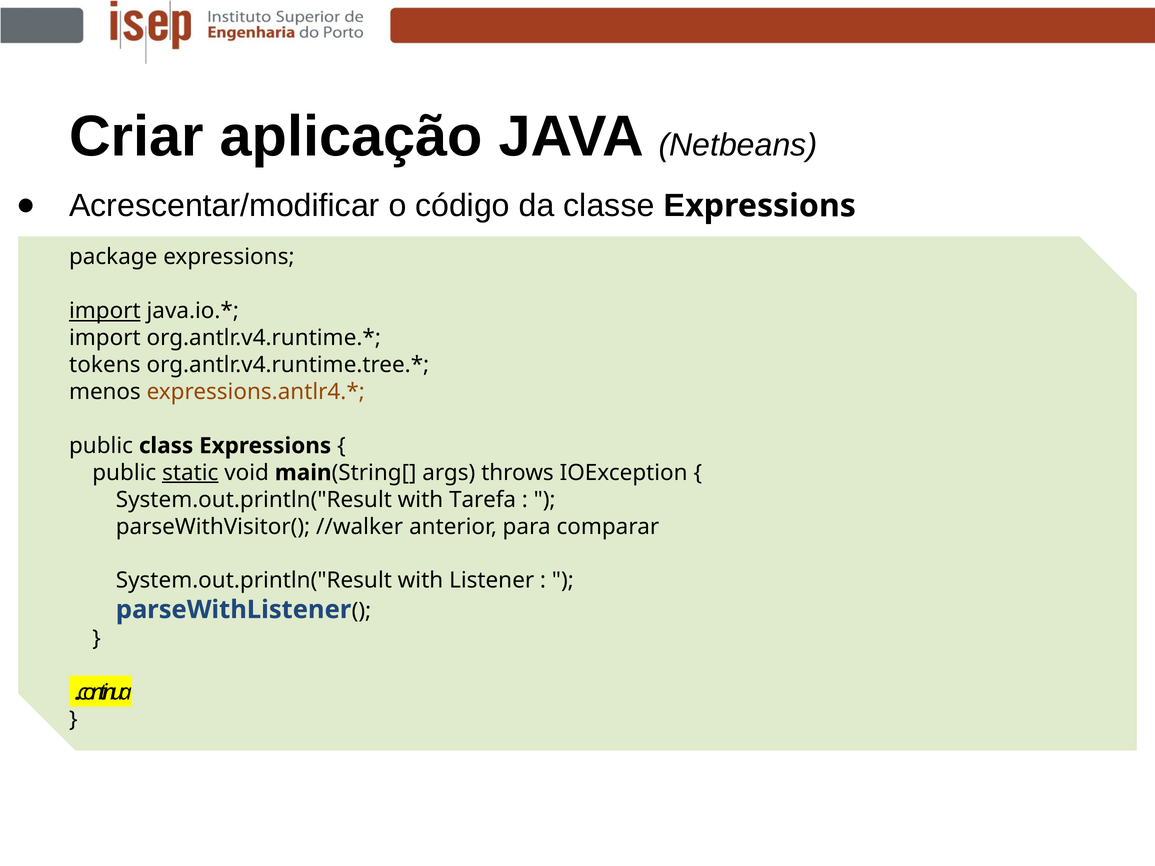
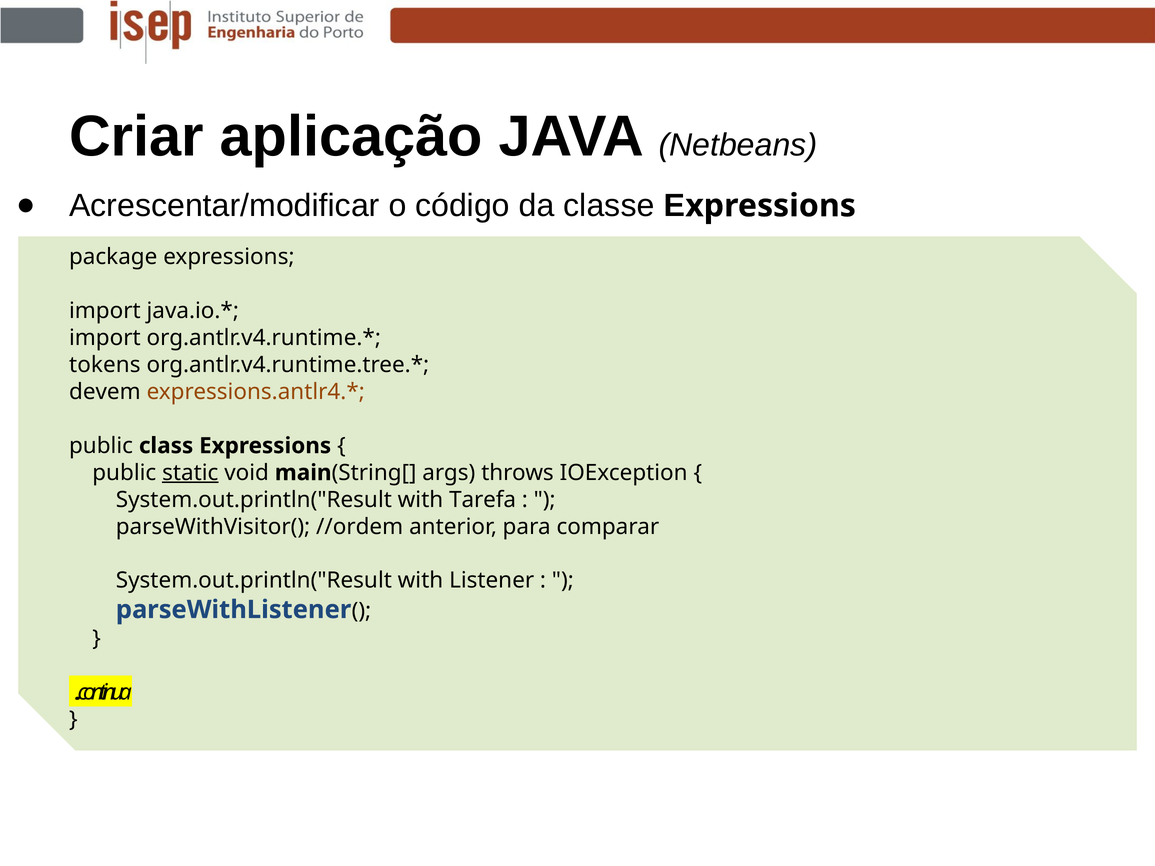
import underline: present -> none (105, 311)
menos: menos -> devem (105, 392)
//walker: //walker -> //ordem (360, 527)
